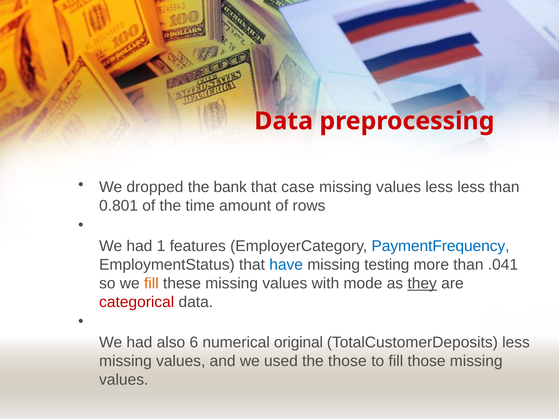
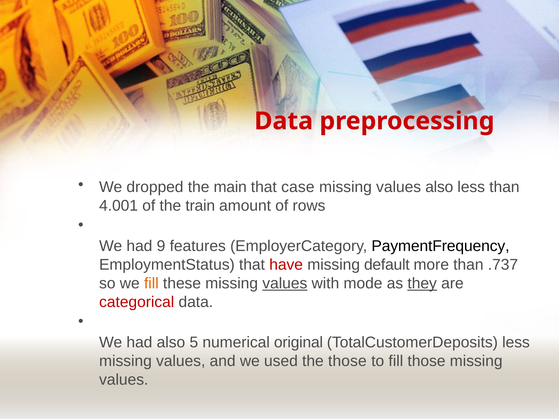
bank: bank -> main (230, 187)
values less: less -> also (439, 187)
0.801: 0.801 -> 4.001 (119, 206)
time: time -> train (200, 206)
1: 1 -> 9 (161, 246)
PaymentFrequency colour: blue -> black (440, 246)
have colour: blue -> red (286, 265)
testing: testing -> default (387, 265)
.041: .041 -> .737 (503, 265)
values underline: none -> present (285, 284)
6: 6 -> 5 (194, 343)
